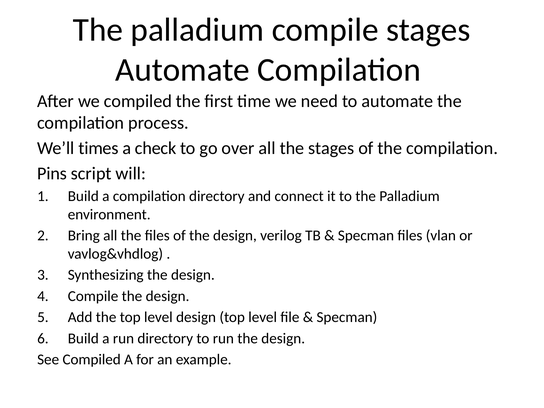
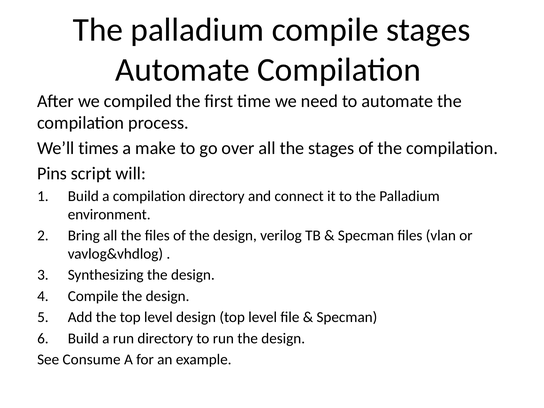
check: check -> make (156, 148)
See Compiled: Compiled -> Consume (92, 360)
